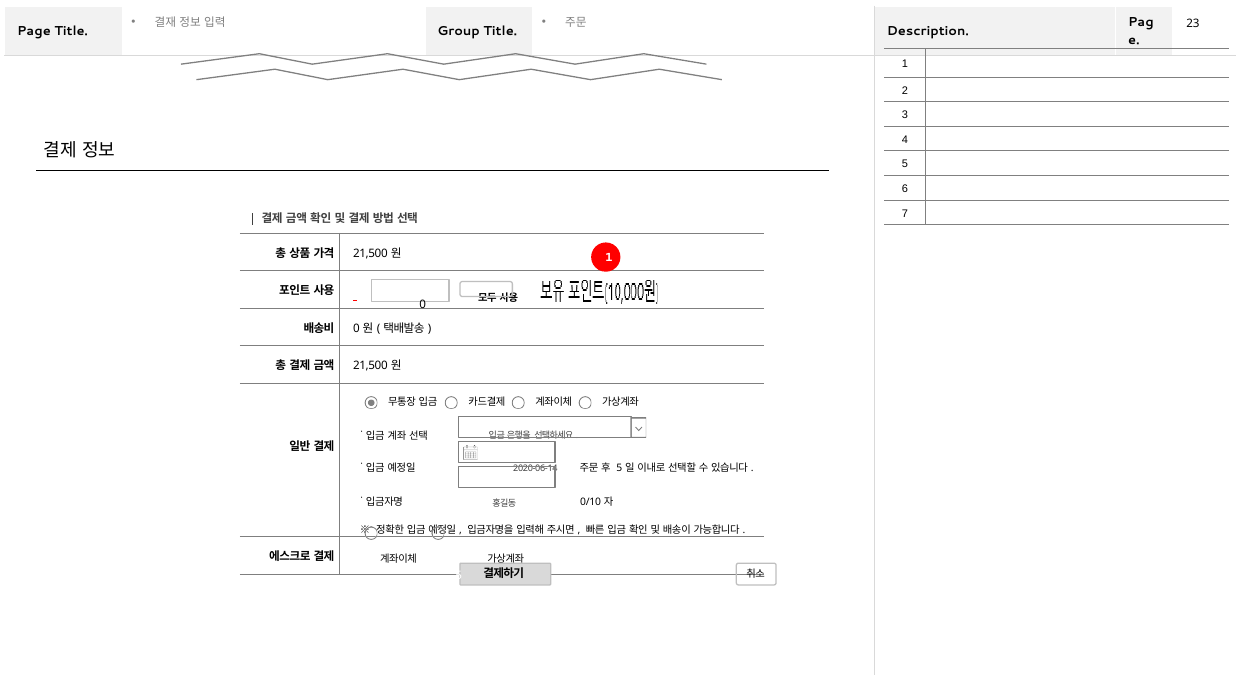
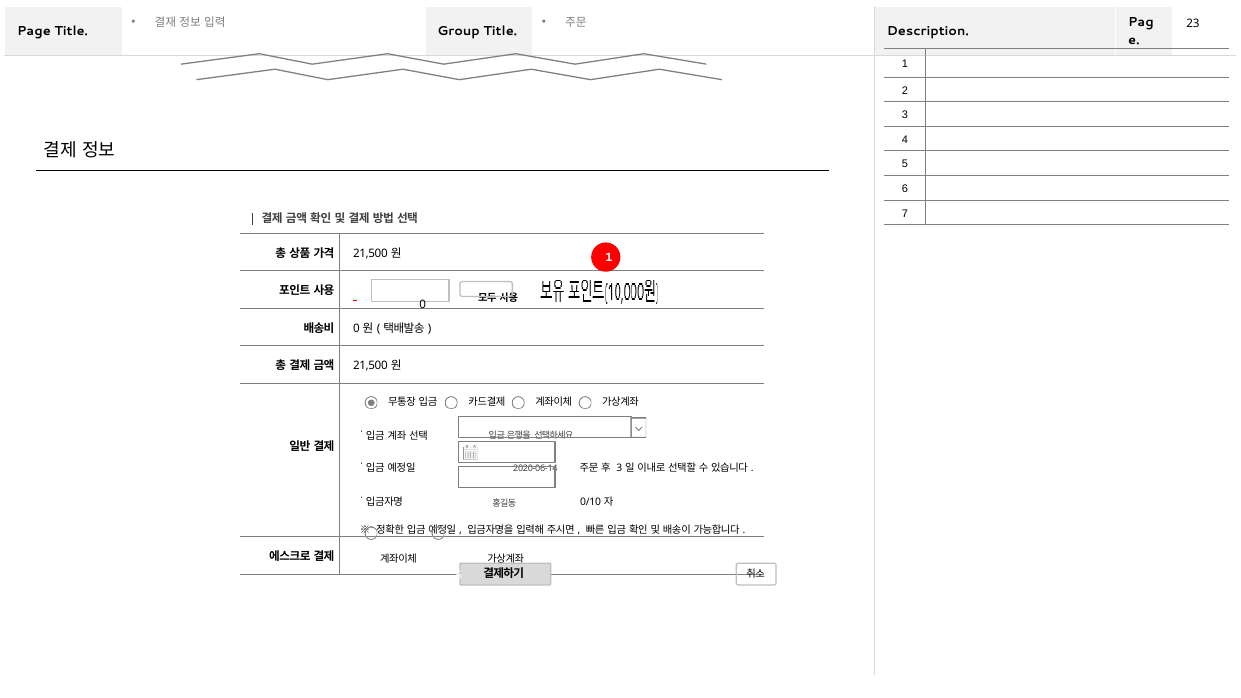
5: 5 -> 3 (619, 468)
